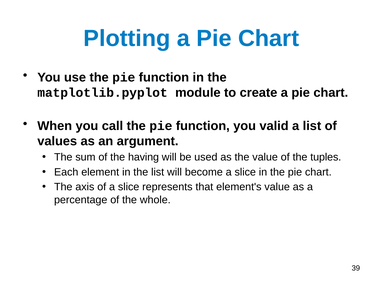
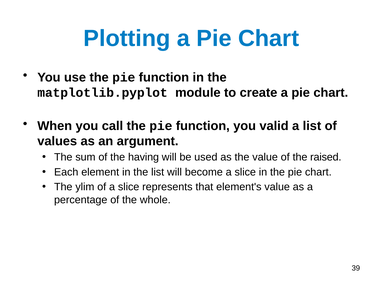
tuples: tuples -> raised (326, 157)
axis: axis -> ylim (85, 187)
